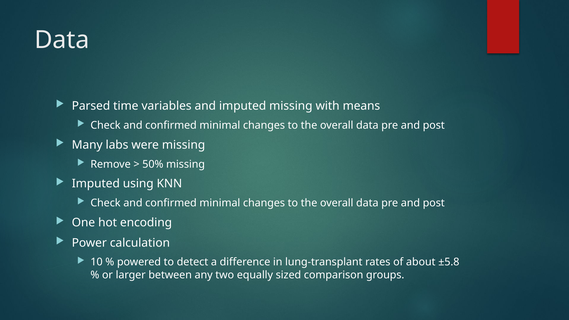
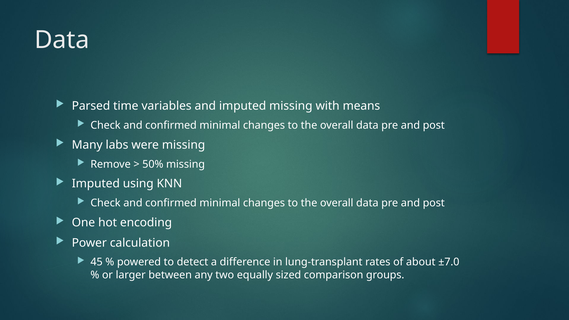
10: 10 -> 45 (97, 262)
±5.8: ±5.8 -> ±7.0 (449, 262)
